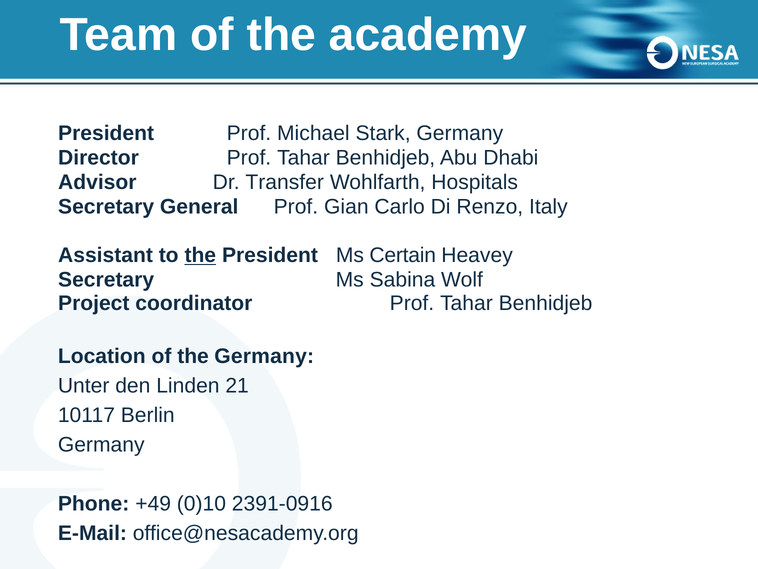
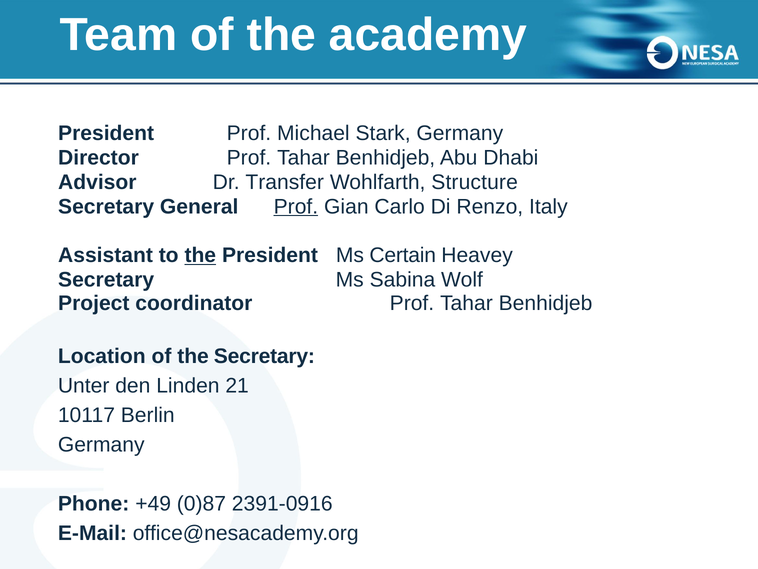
Hospitals: Hospitals -> Structure (475, 182)
Prof underline: none -> present (296, 206)
the Germany: Germany -> Secretary (264, 356)
0)10: 0)10 -> 0)87 (201, 503)
